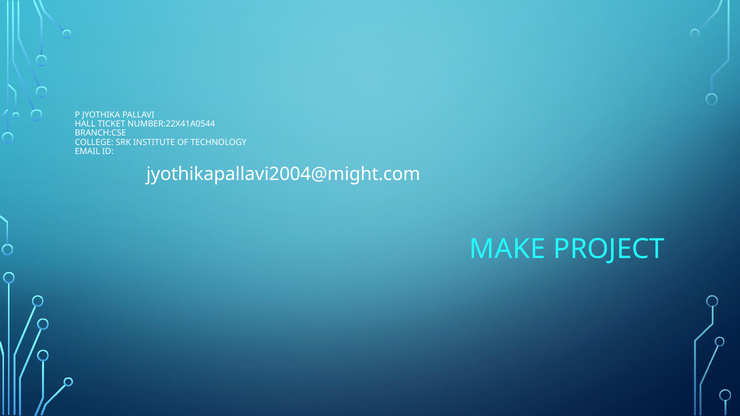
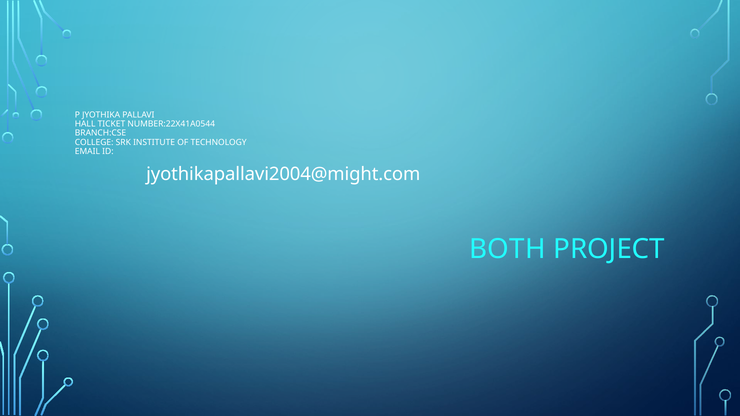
MAKE: MAKE -> BOTH (507, 249)
